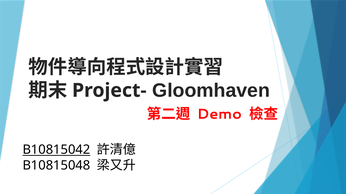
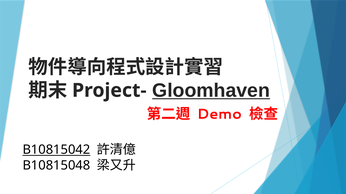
Gloomhaven underline: none -> present (211, 91)
